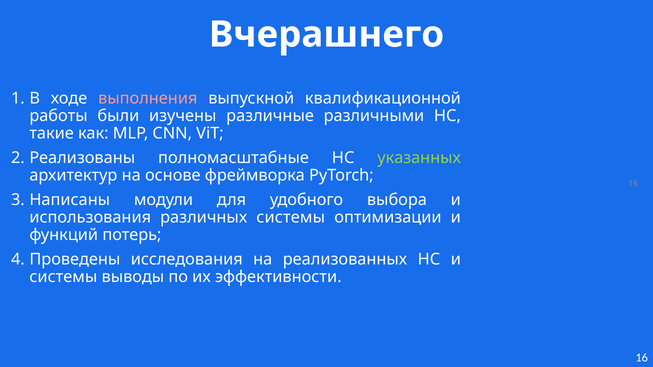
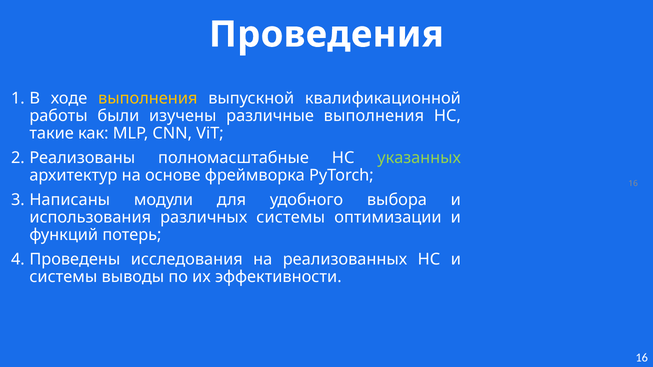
Вчерашнего: Вчерашнего -> Проведения (326, 35)
выполнения colour: pink -> yellow (148, 98)
различные различными: различными -> выполнения (374, 116)
